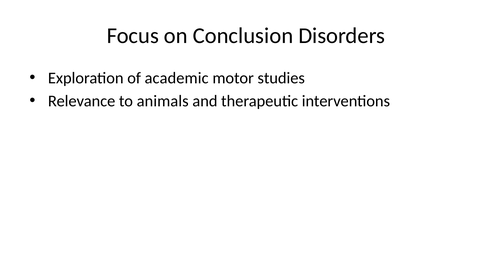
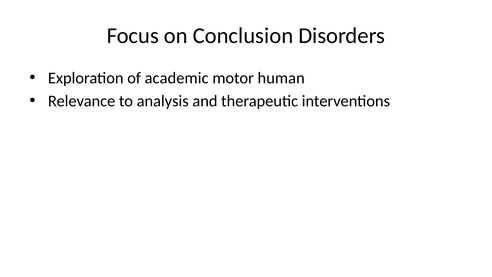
studies: studies -> human (281, 78)
animals: animals -> analysis (163, 101)
